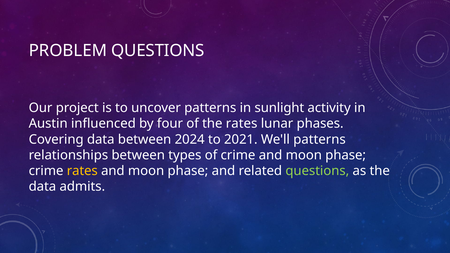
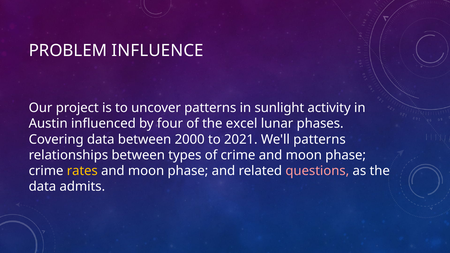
PROBLEM QUESTIONS: QUESTIONS -> INFLUENCE (158, 51)
the rates: rates -> excel (242, 124)
2024: 2024 -> 2000 (190, 139)
questions colour: light green -> pink (317, 171)
